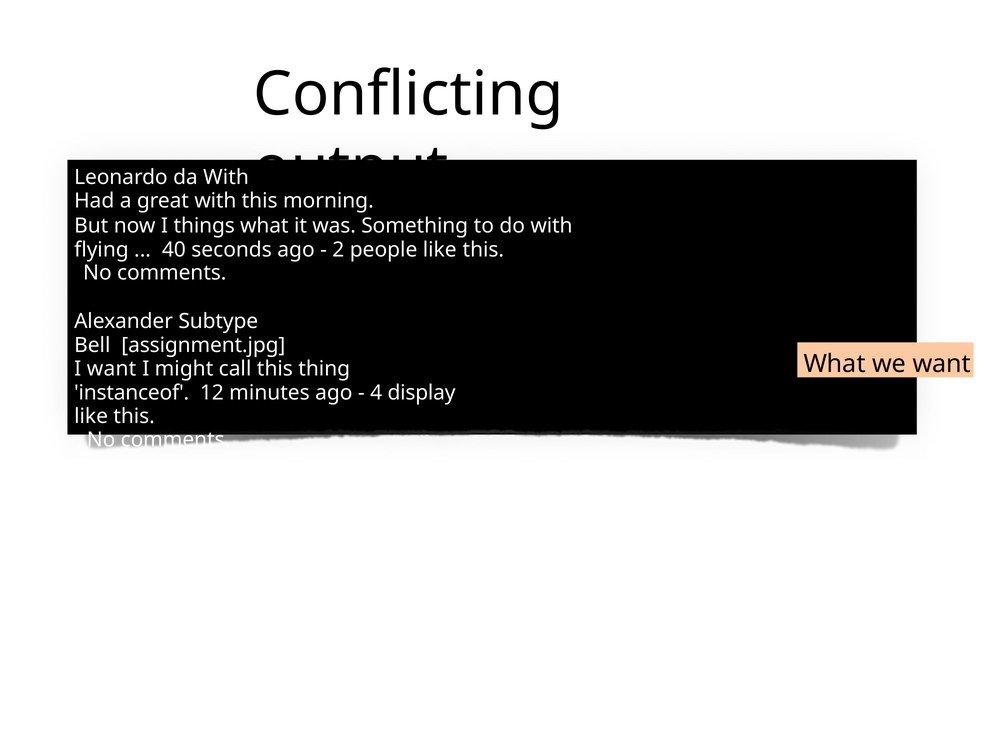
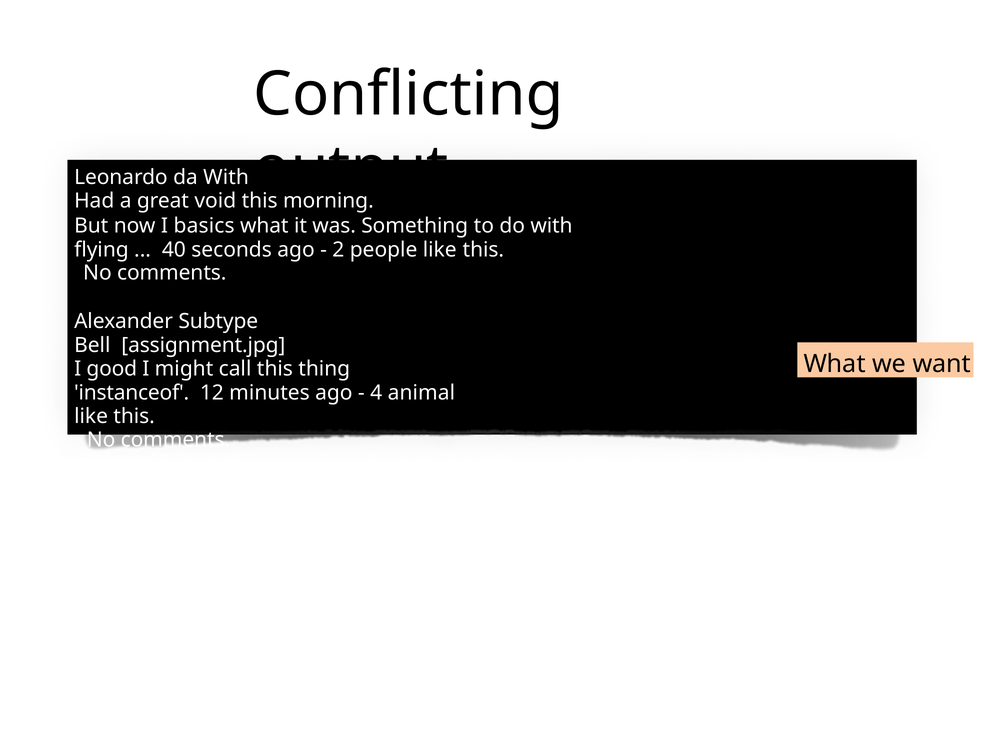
great with: with -> void (215, 201)
things: things -> basics (204, 226)
I want: want -> good (112, 369)
display: display -> animal (421, 393)
